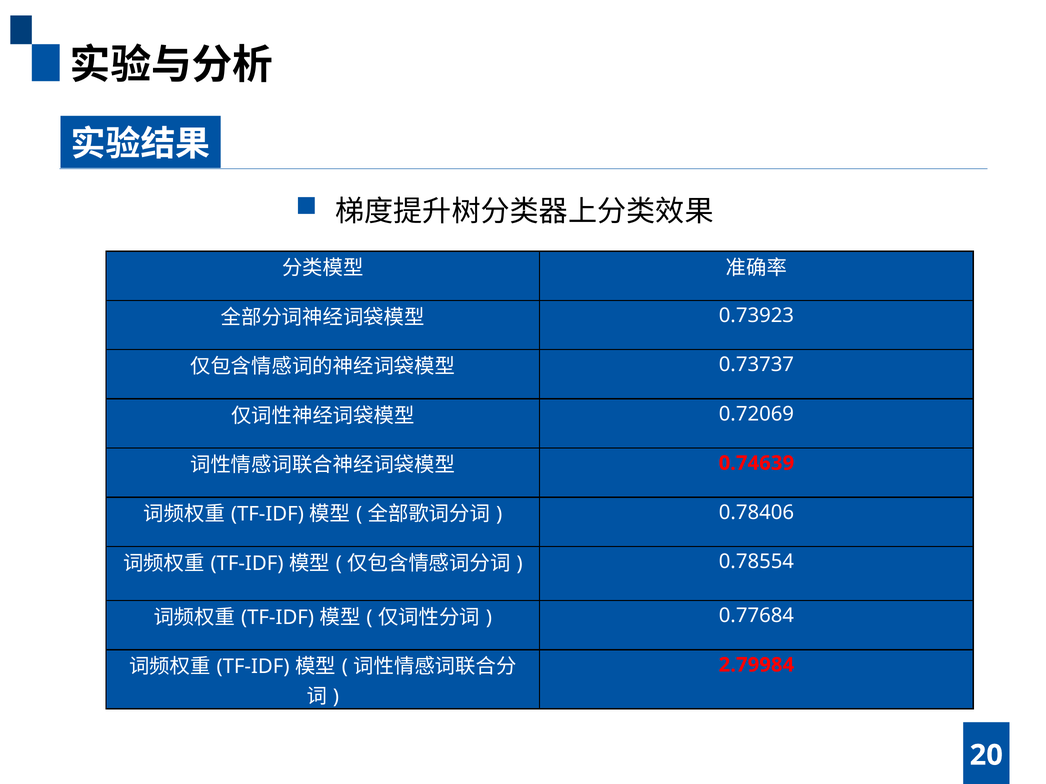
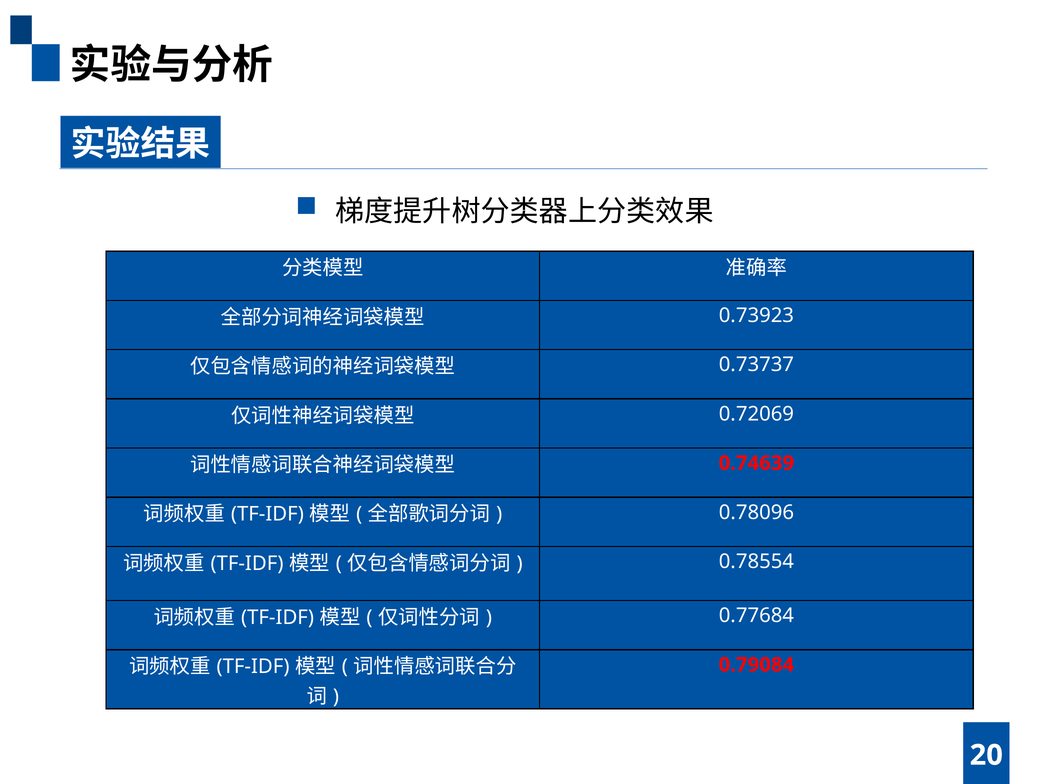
0.78406: 0.78406 -> 0.78096 (756, 513)
2.79984: 2.79984 -> 0.79084 (756, 665)
